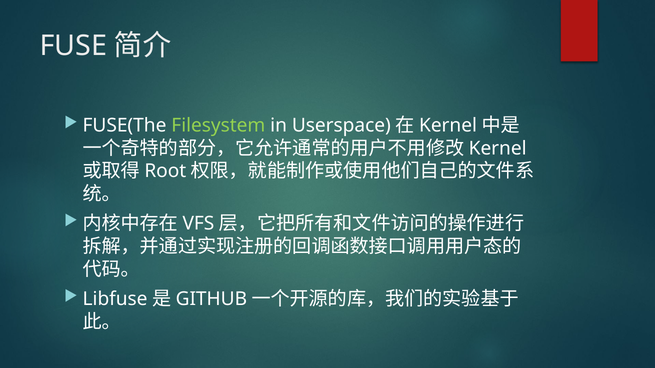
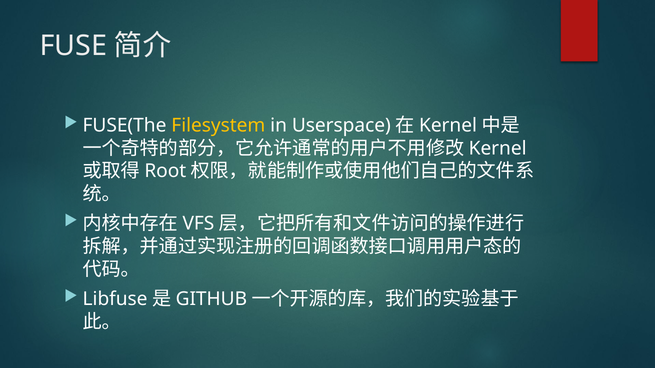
Filesystem colour: light green -> yellow (218, 126)
